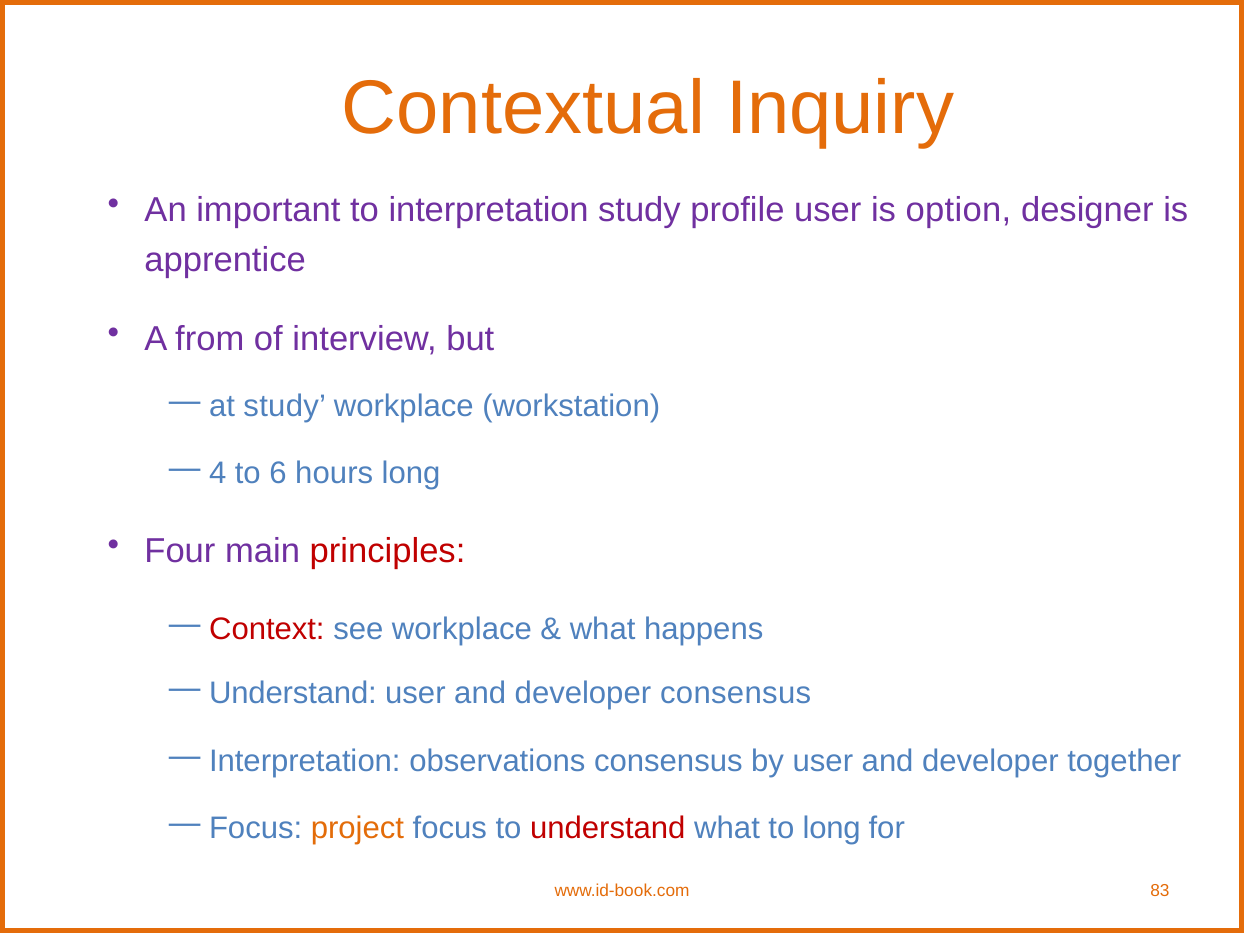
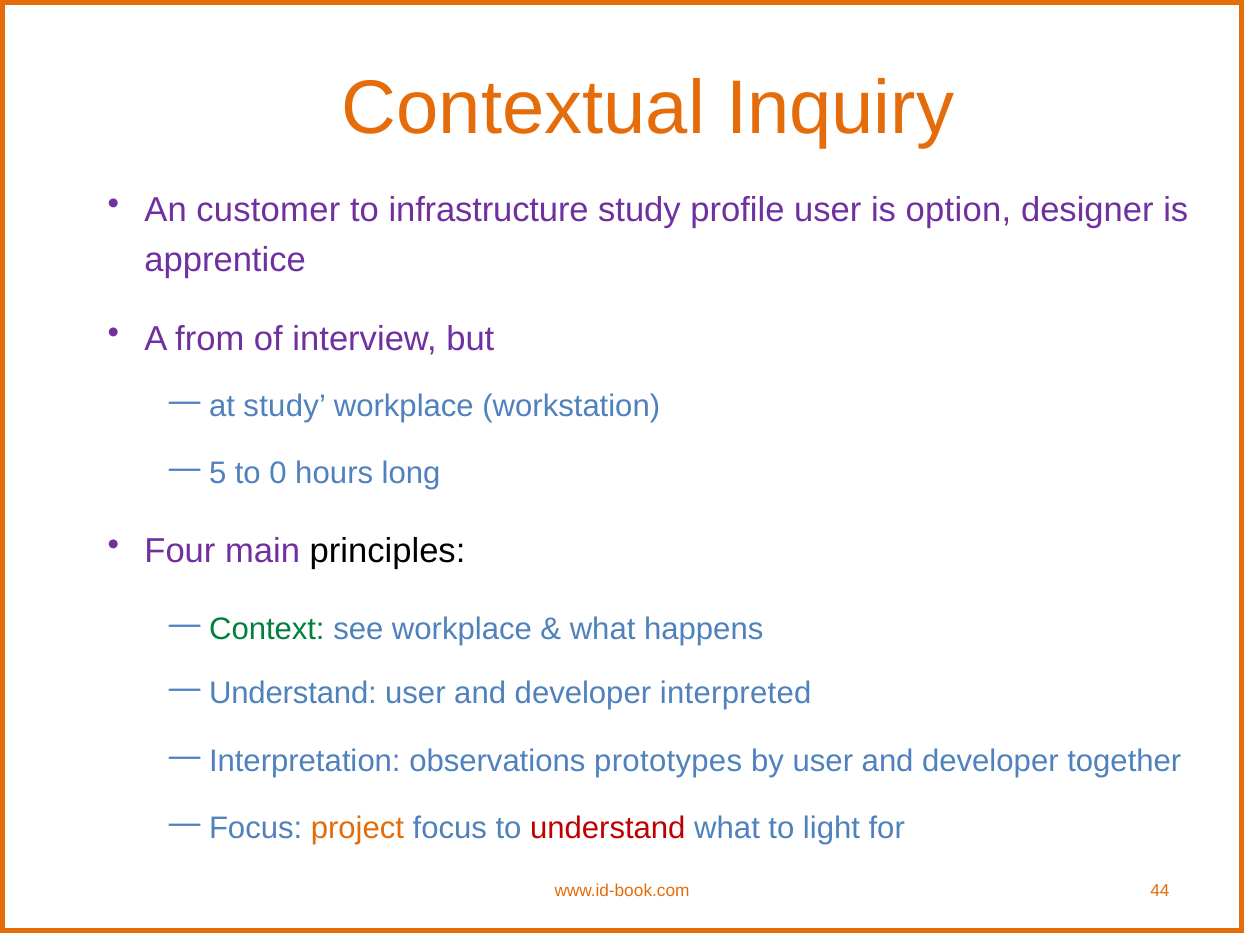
important: important -> customer (268, 210)
to interpretation: interpretation -> infrastructure (489, 210)
4: 4 -> 5 (218, 473)
6: 6 -> 0 (278, 473)
principles colour: red -> black (388, 551)
Context colour: red -> green (267, 629)
developer consensus: consensus -> interpreted (736, 693)
observations consensus: consensus -> prototypes (668, 761)
to long: long -> light (831, 828)
83: 83 -> 44 (1160, 891)
